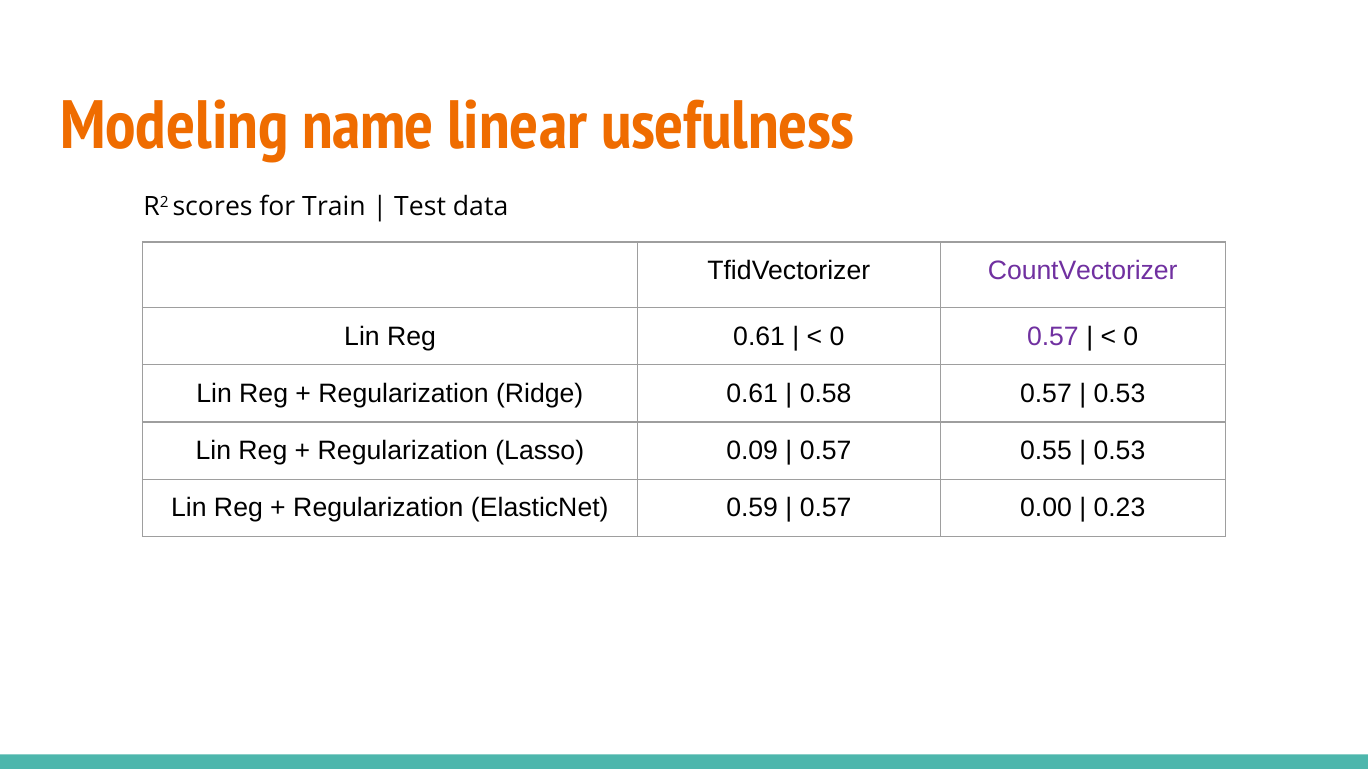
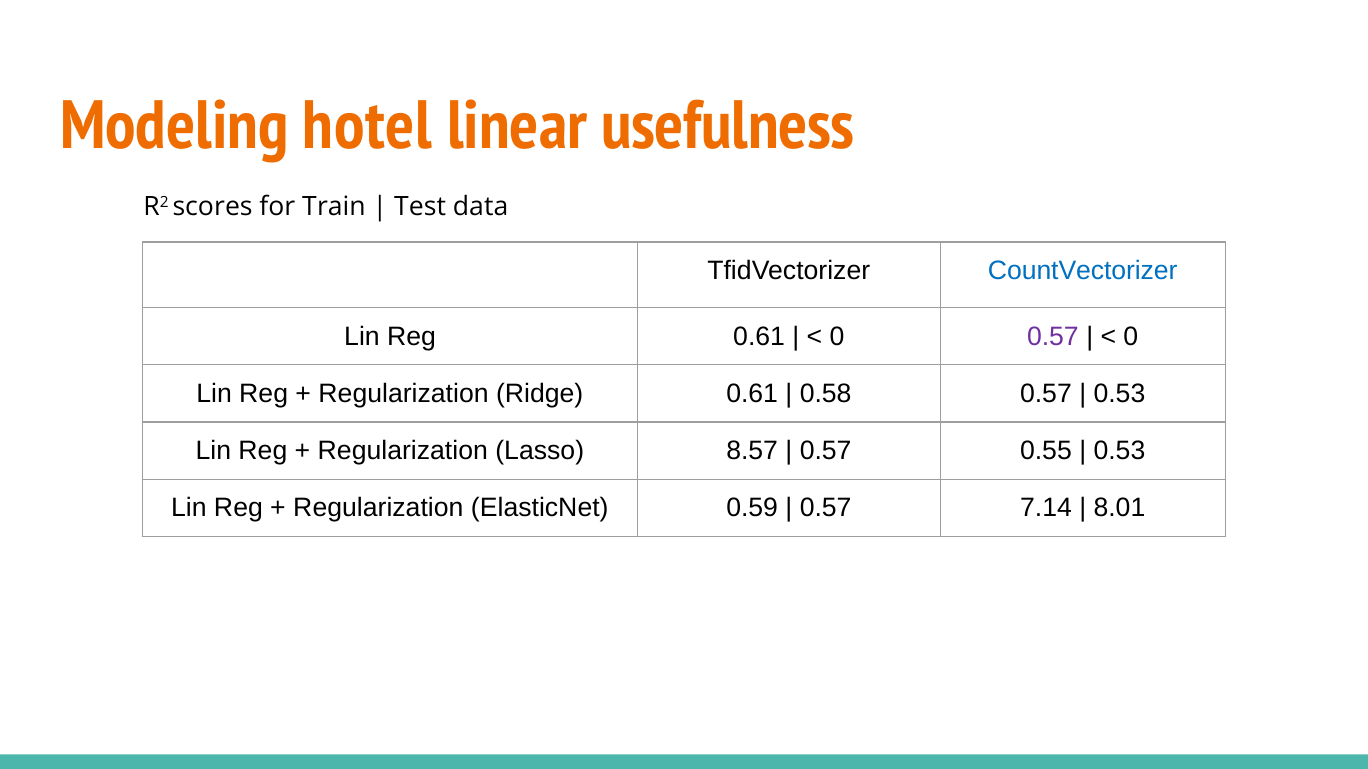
name: name -> hotel (368, 126)
CountVectorizer colour: purple -> blue (1083, 271)
0.09: 0.09 -> 8.57 (752, 451)
0.00: 0.00 -> 7.14 (1046, 508)
0.23: 0.23 -> 8.01 (1119, 508)
